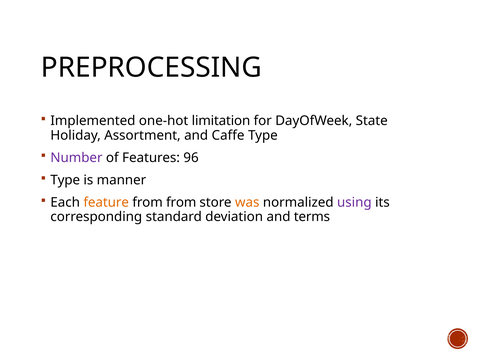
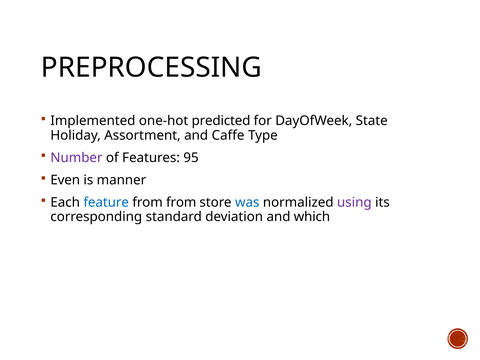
limitation: limitation -> predicted (221, 121)
96: 96 -> 95 (191, 158)
Type: Type -> Even (65, 180)
feature colour: orange -> blue (106, 202)
was colour: orange -> blue (247, 202)
terms: terms -> which (312, 217)
